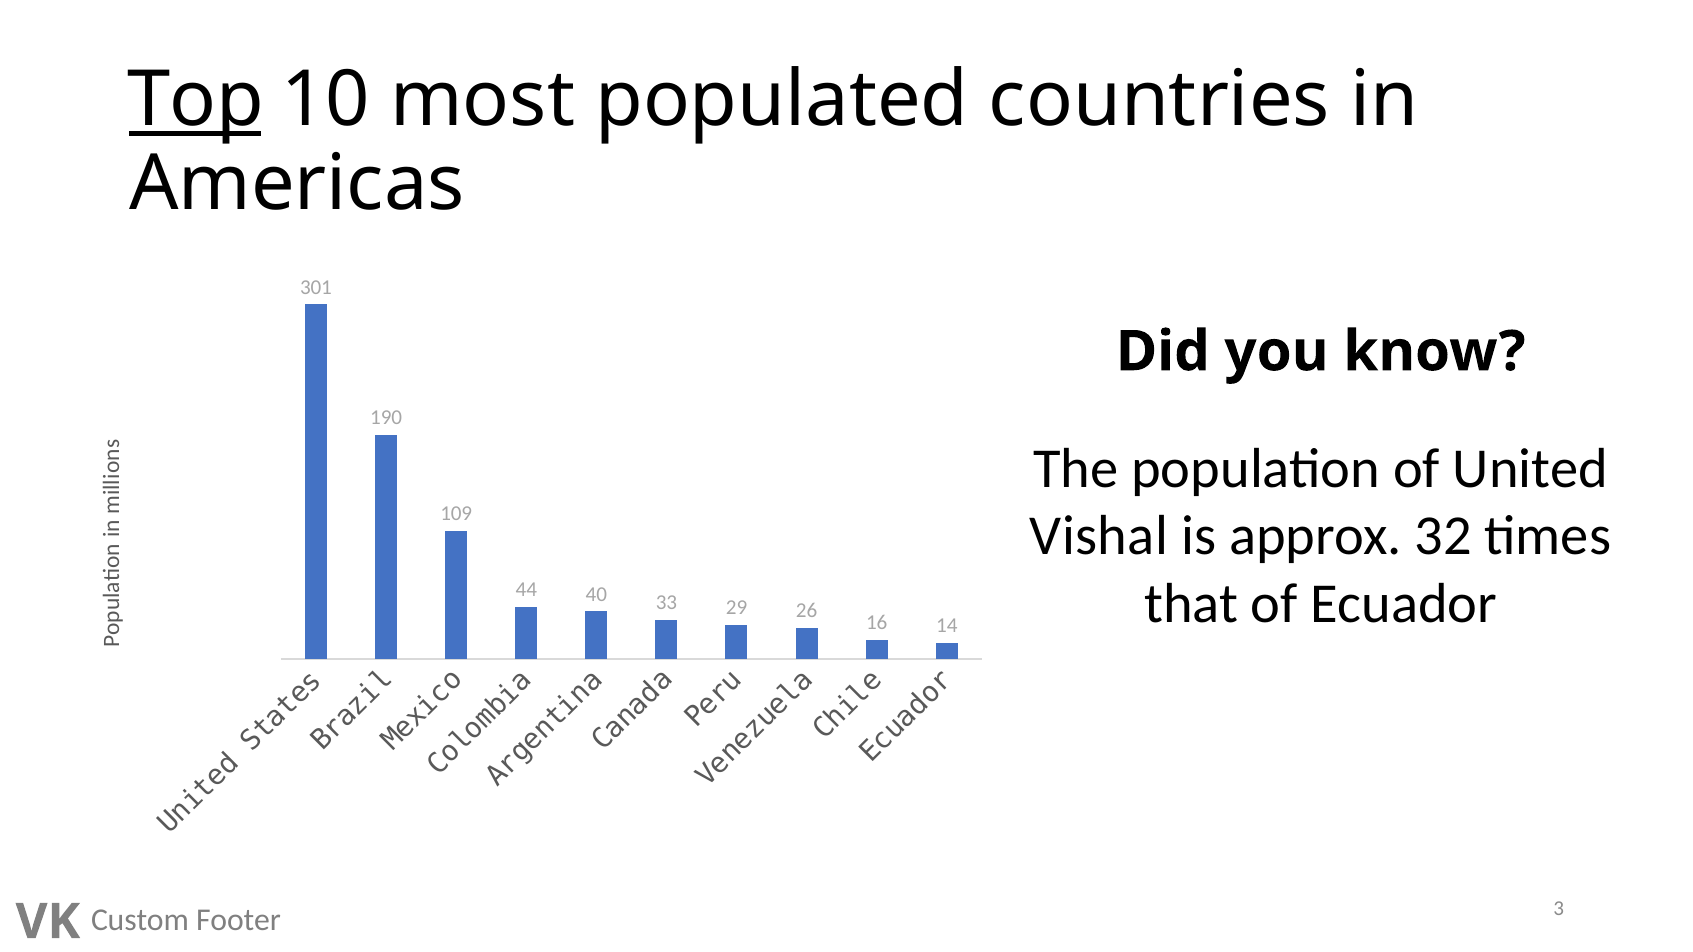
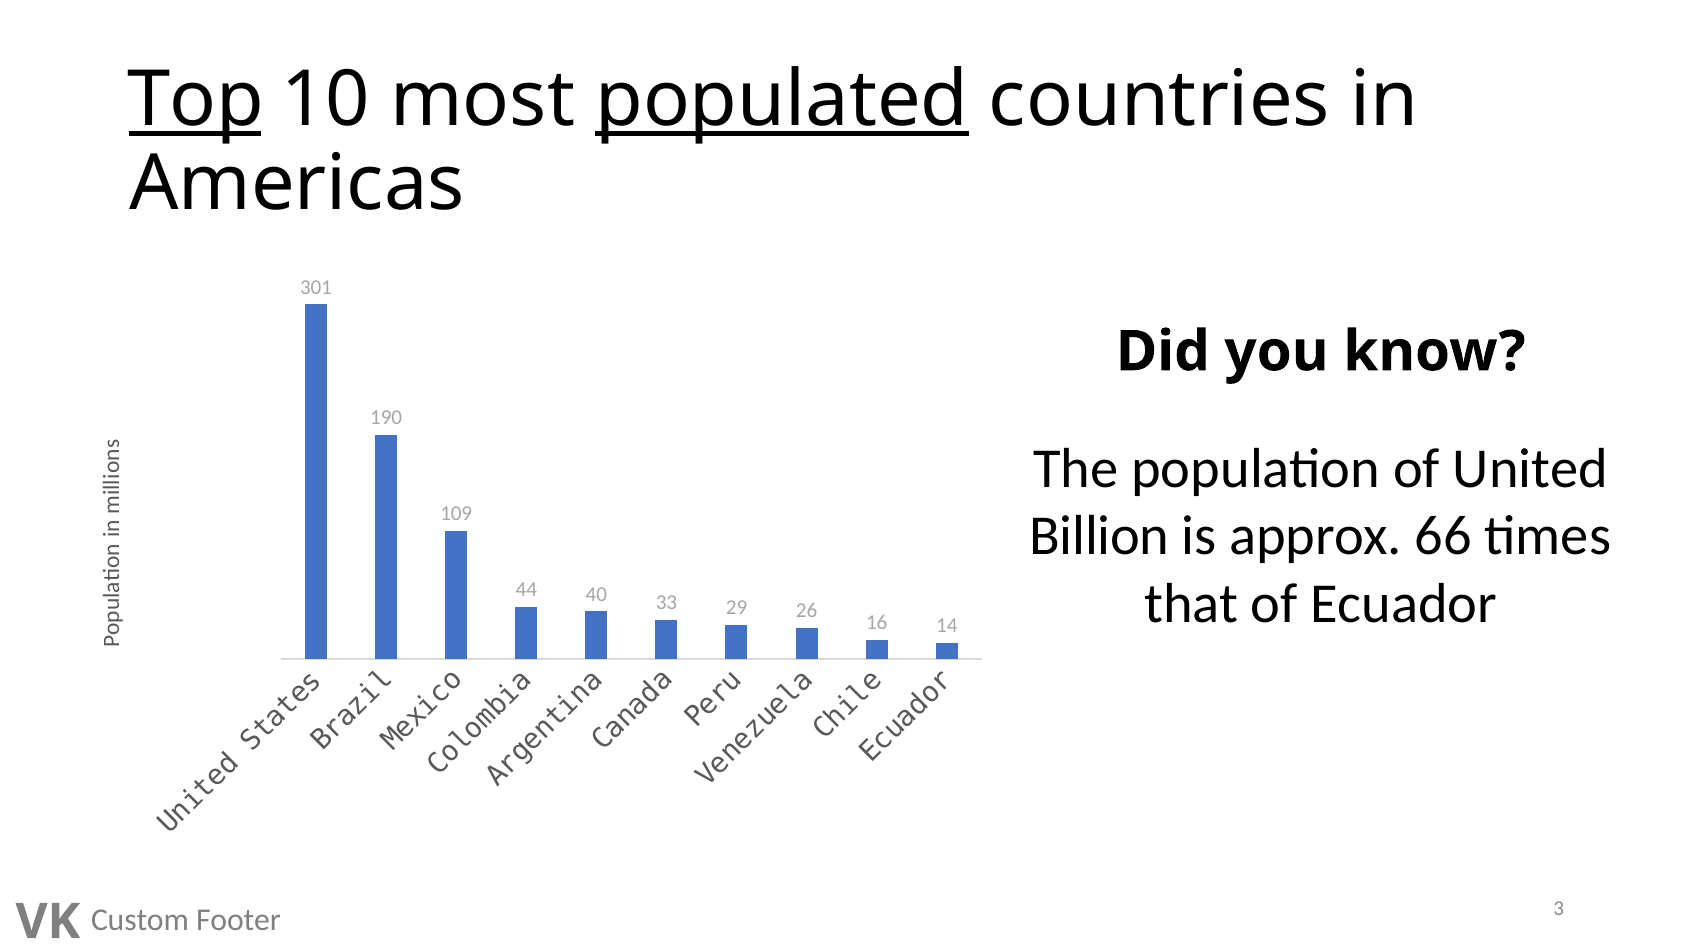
populated underline: none -> present (782, 100)
Vishal: Vishal -> Billion (1099, 537)
32: 32 -> 66 (1443, 537)
